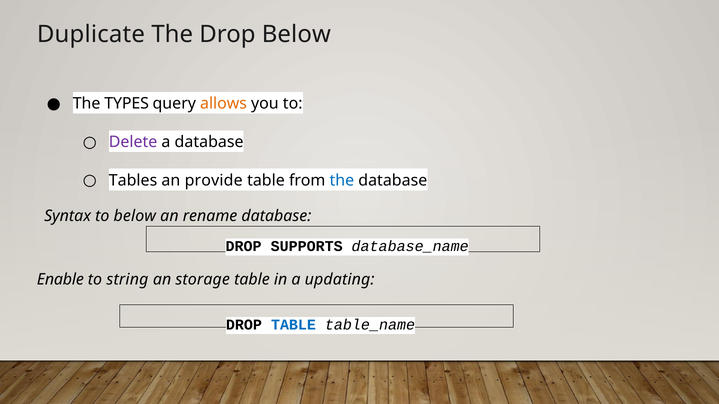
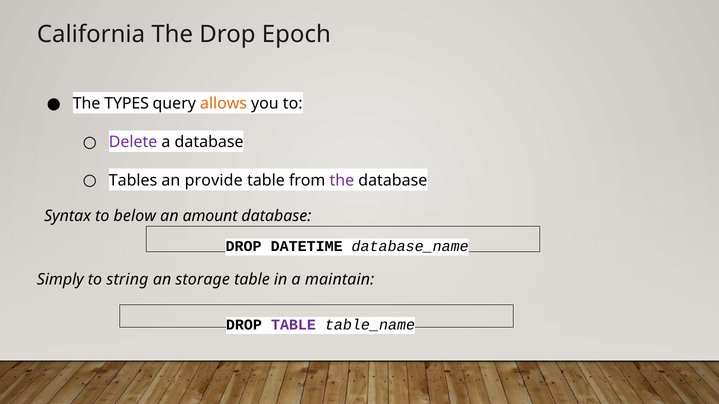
Duplicate: Duplicate -> California (91, 34)
Drop Below: Below -> Epoch (296, 34)
the colour: blue -> purple (342, 181)
rename: rename -> amount (210, 216)
SUPPORTS: SUPPORTS -> DATETIME (307, 247)
Enable: Enable -> Simply (60, 280)
updating: updating -> maintain (340, 280)
TABLE colour: blue -> purple (293, 325)
